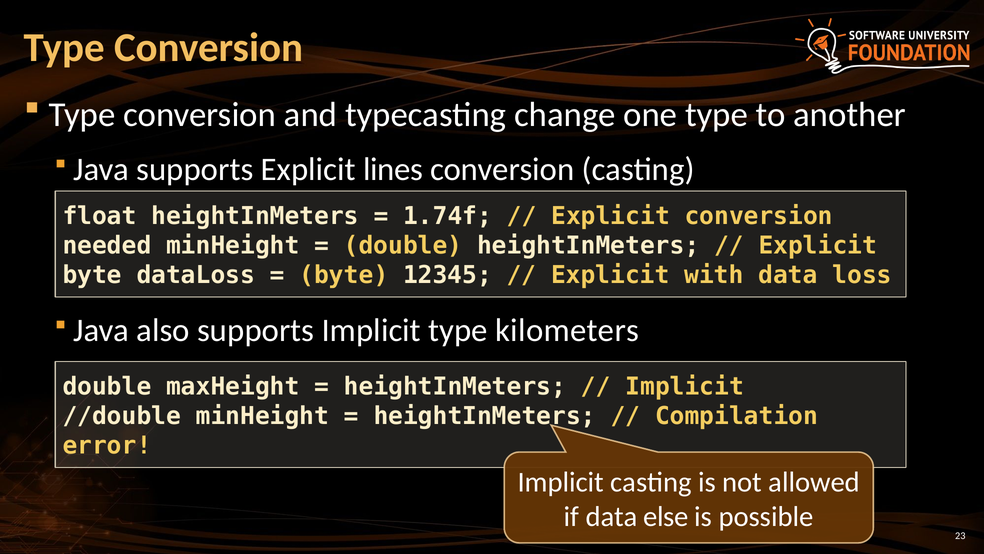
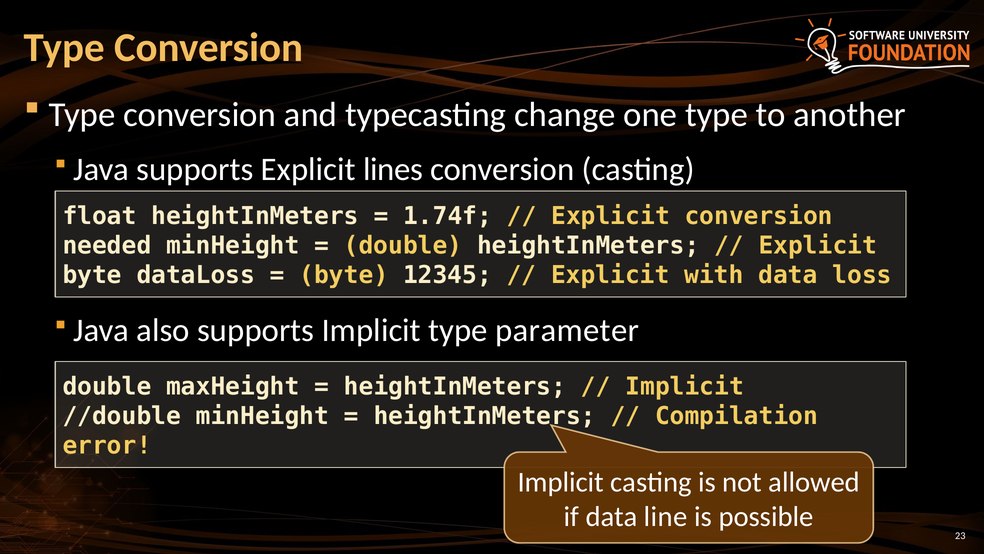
kilometers: kilometers -> parameter (567, 330)
else: else -> line (666, 516)
